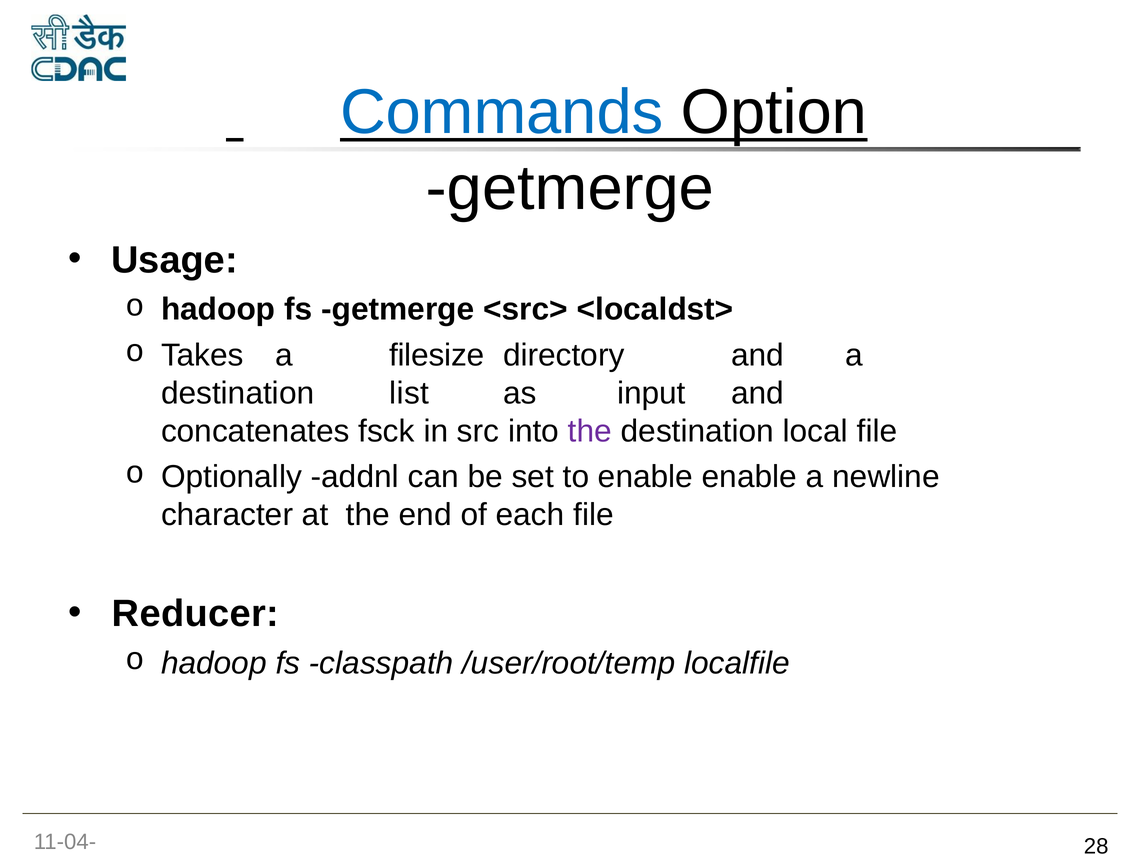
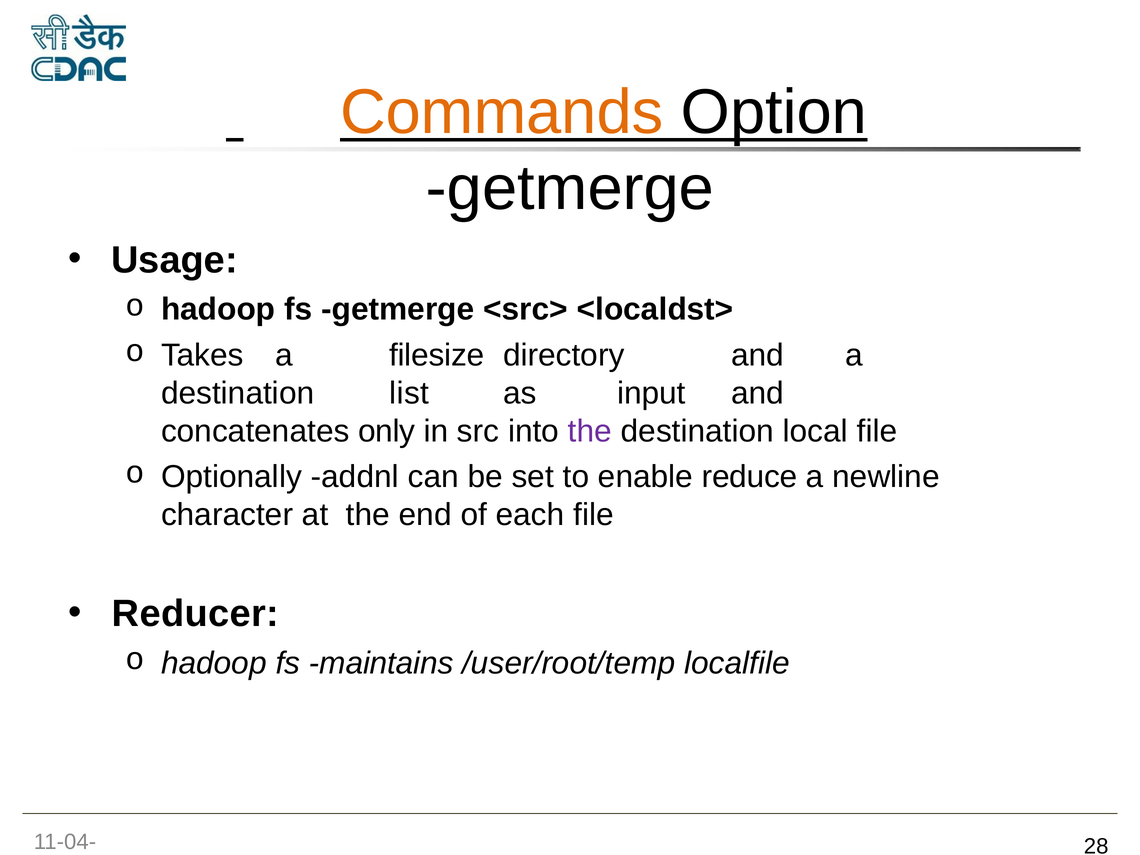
Commands colour: blue -> orange (502, 112)
fsck: fsck -> only (387, 431)
enable enable: enable -> reduce (750, 477)
classpath: classpath -> maintains (381, 663)
